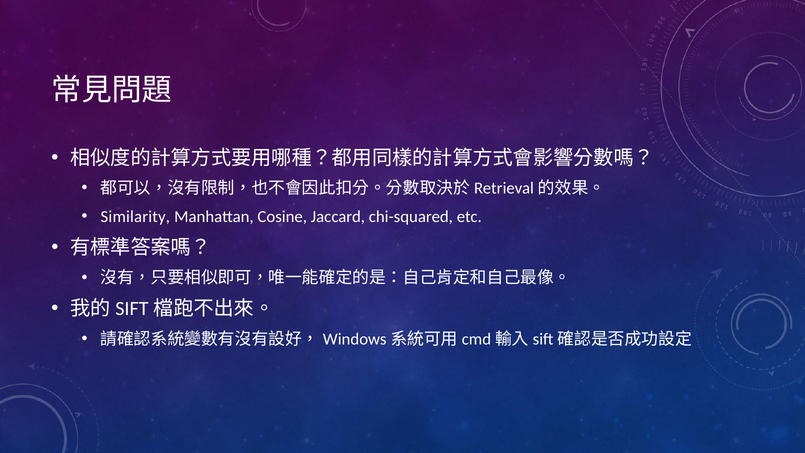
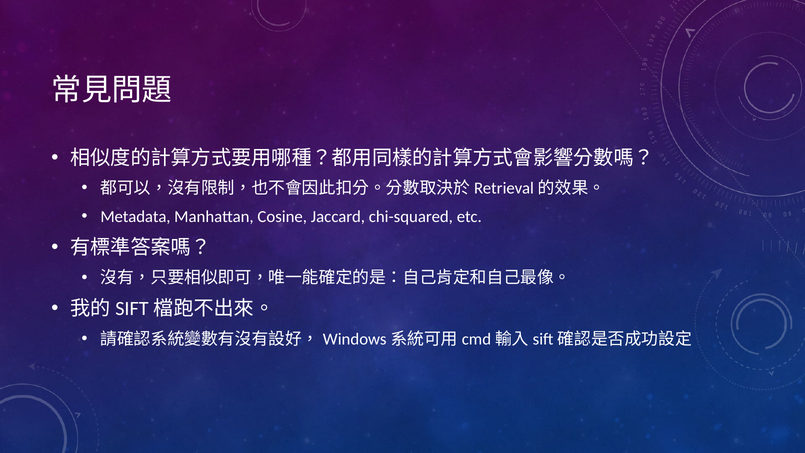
Similarity: Similarity -> Metadata (135, 217)
